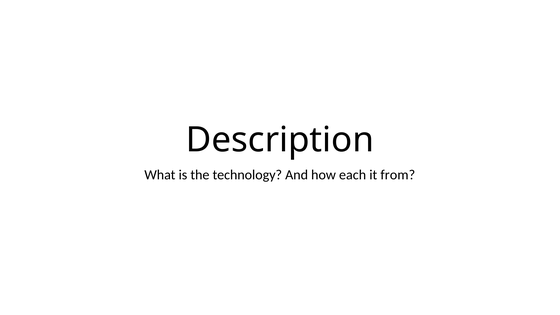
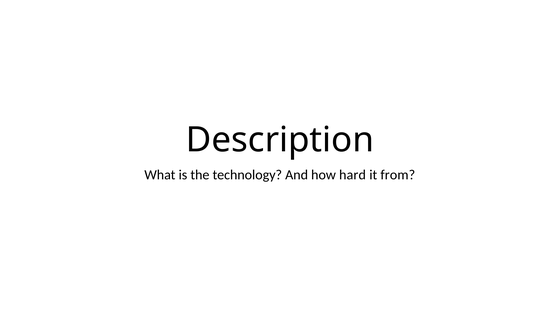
each: each -> hard (353, 175)
